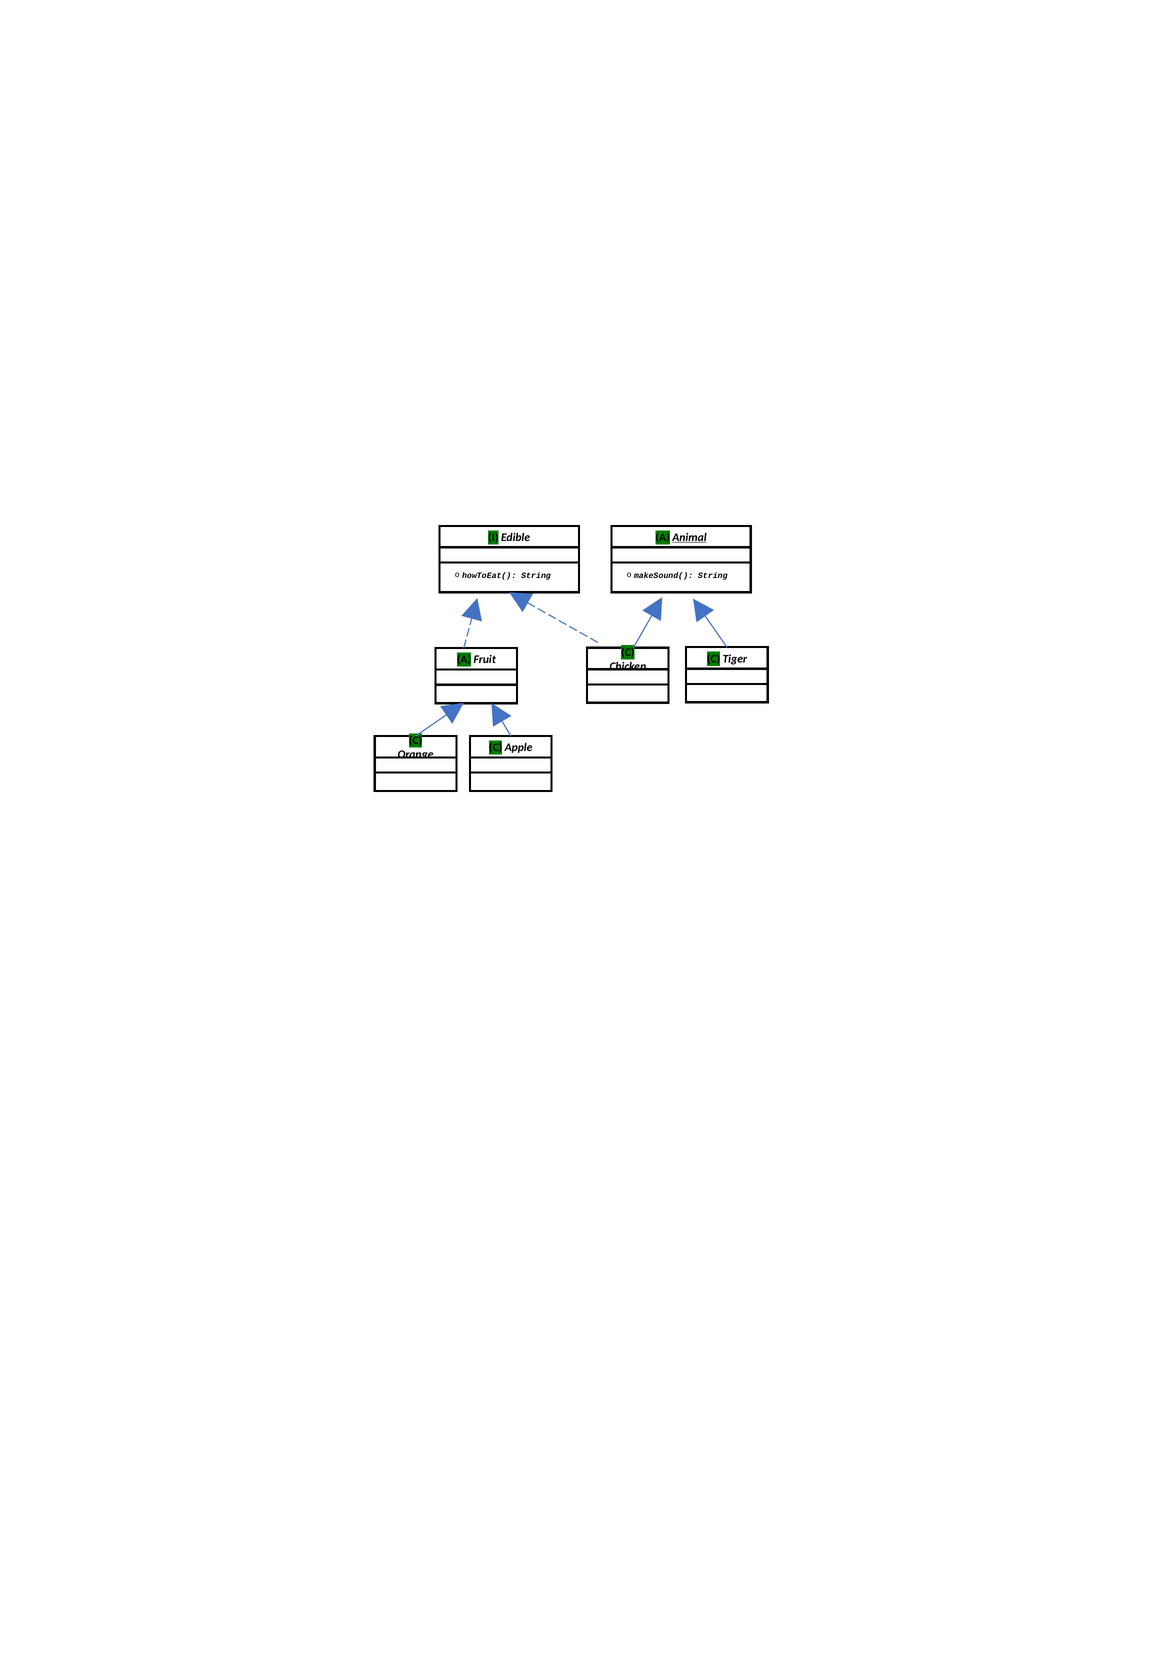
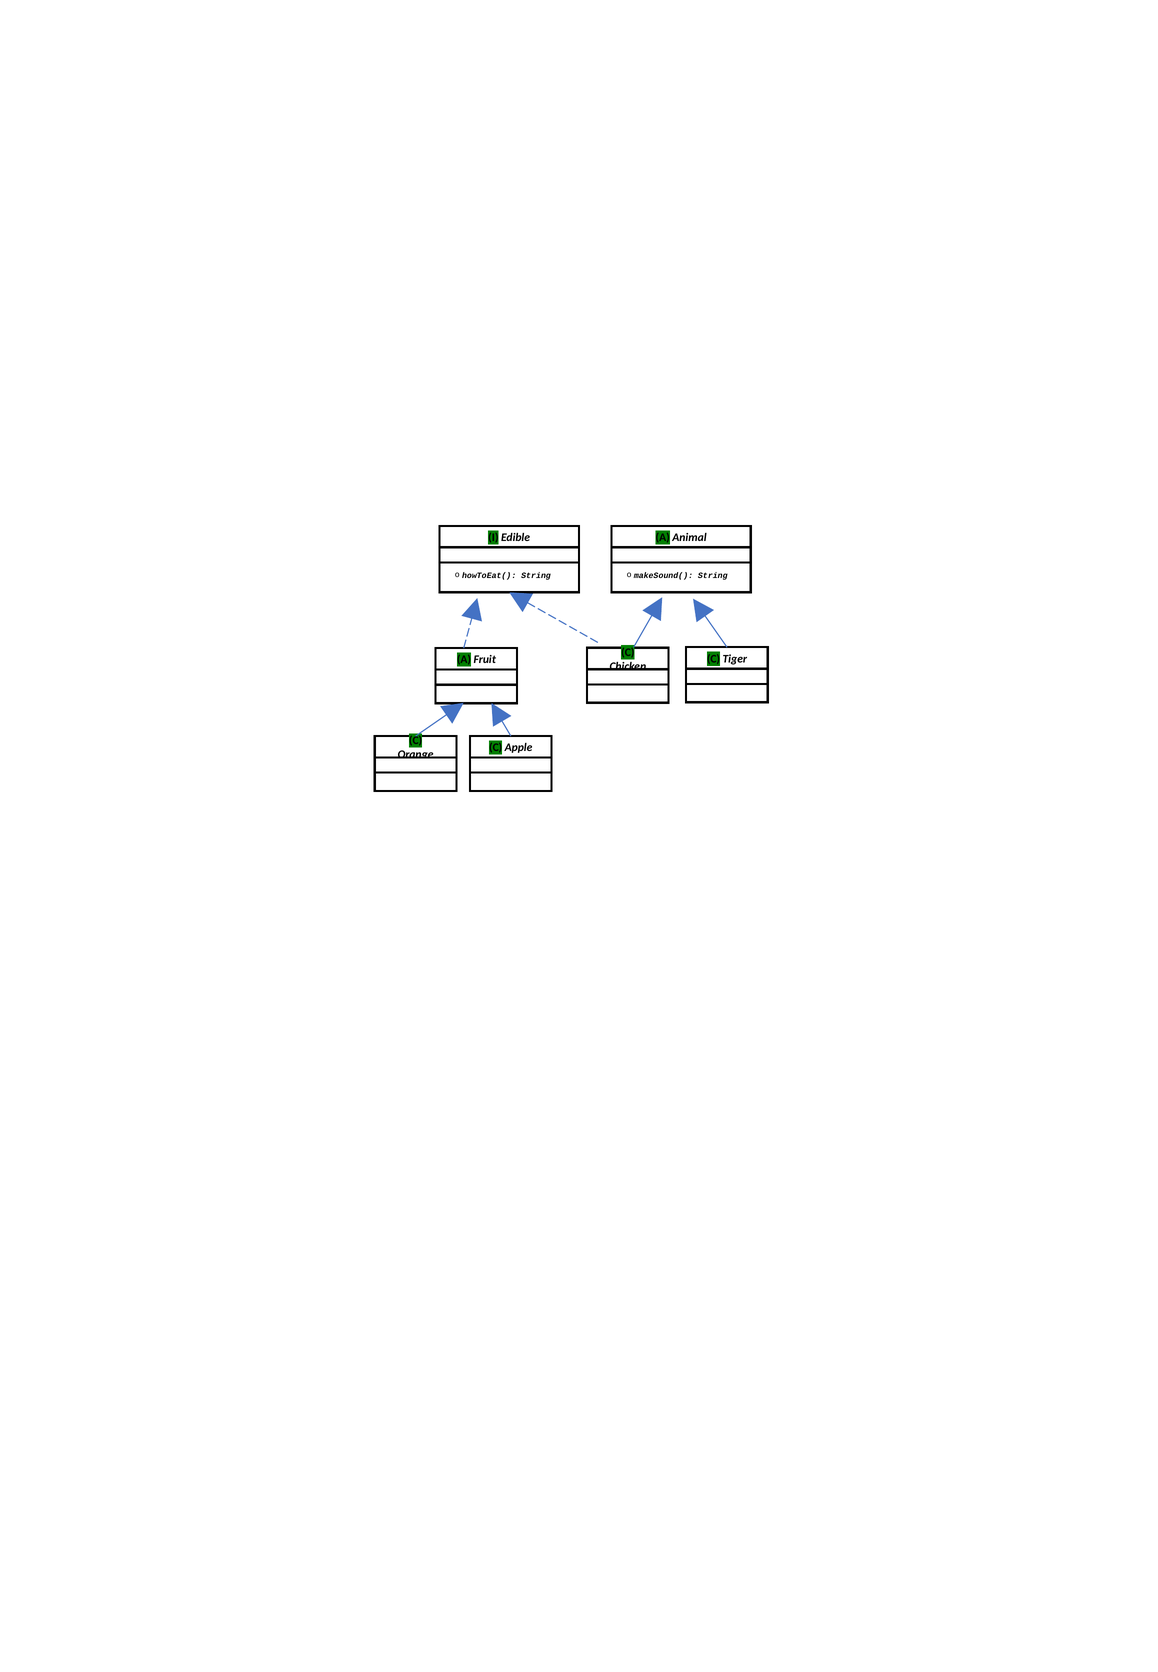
Animal underline: present -> none (689, 538)
